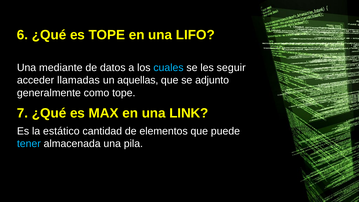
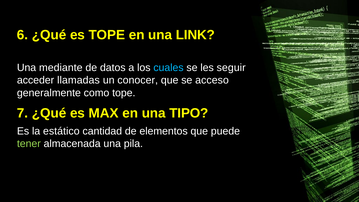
LIFO: LIFO -> LINK (195, 35)
aquellas: aquellas -> conocer (138, 80)
adjunto: adjunto -> acceso (212, 80)
LINK: LINK -> TIPO (189, 113)
tener colour: light blue -> light green (29, 144)
